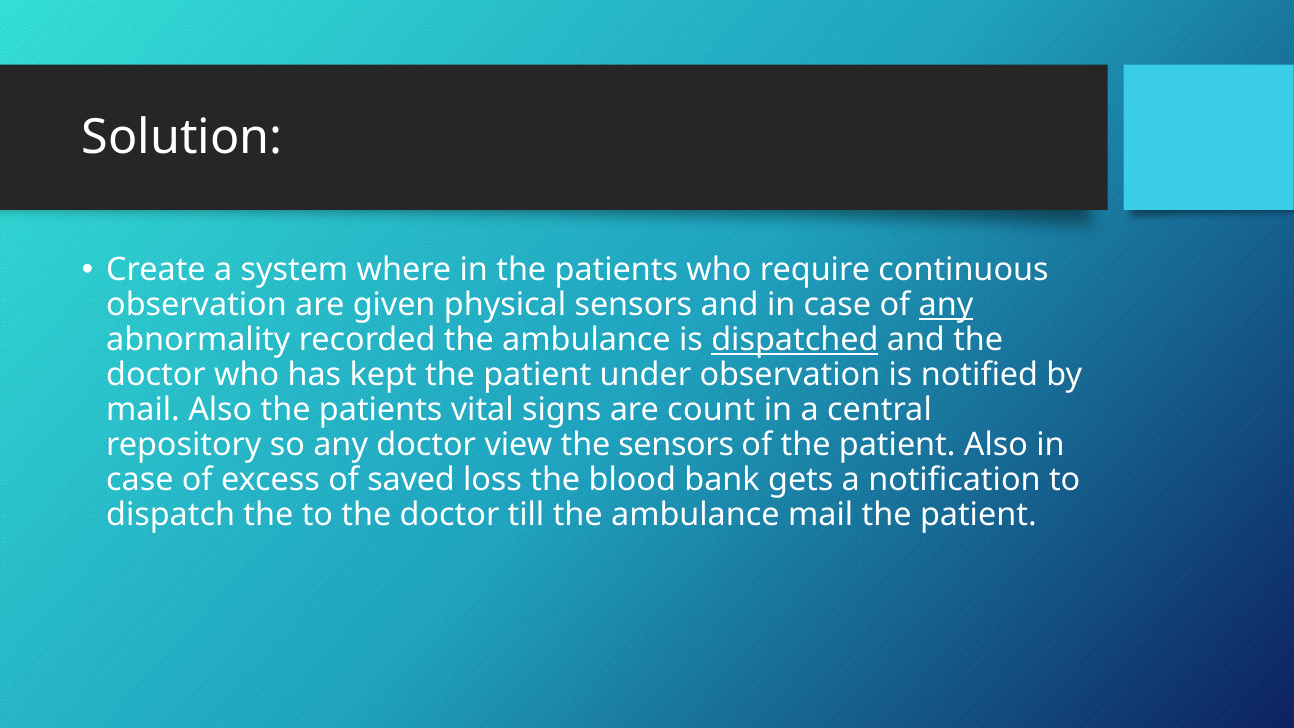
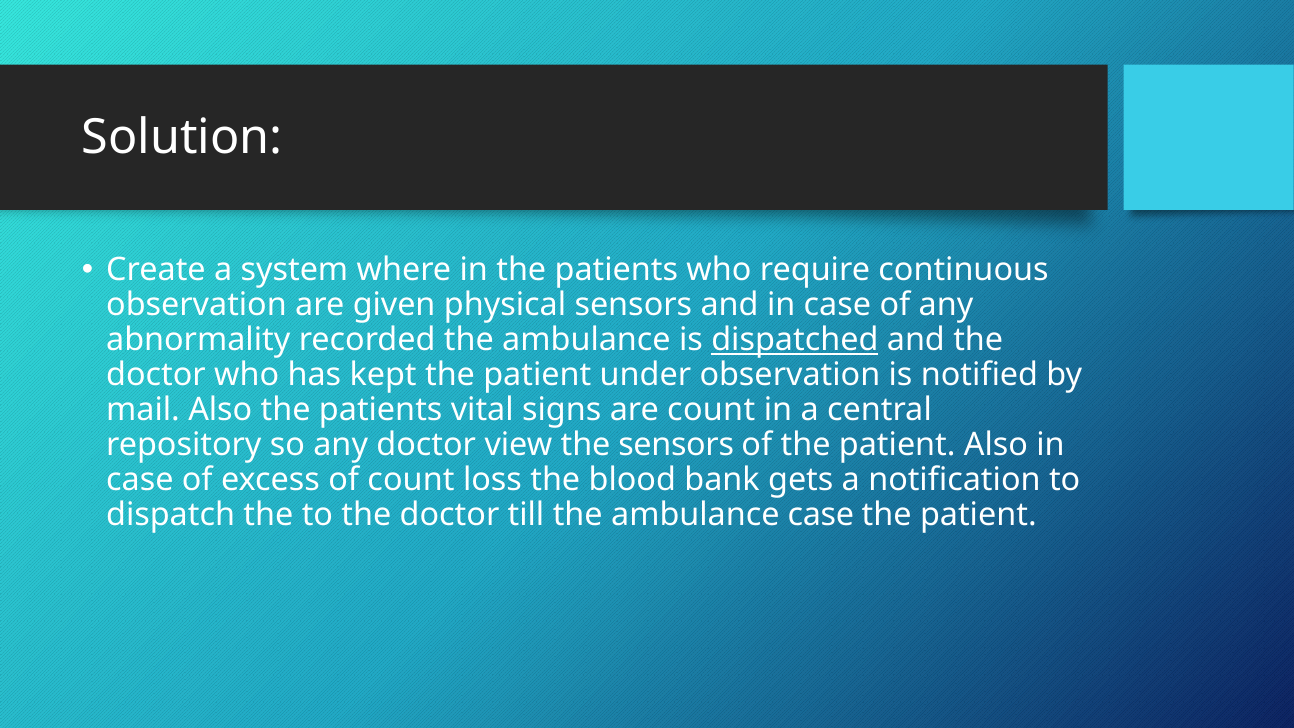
any underline: present -> none (946, 305)
of saved: saved -> count (411, 480)
ambulance mail: mail -> case (821, 515)
